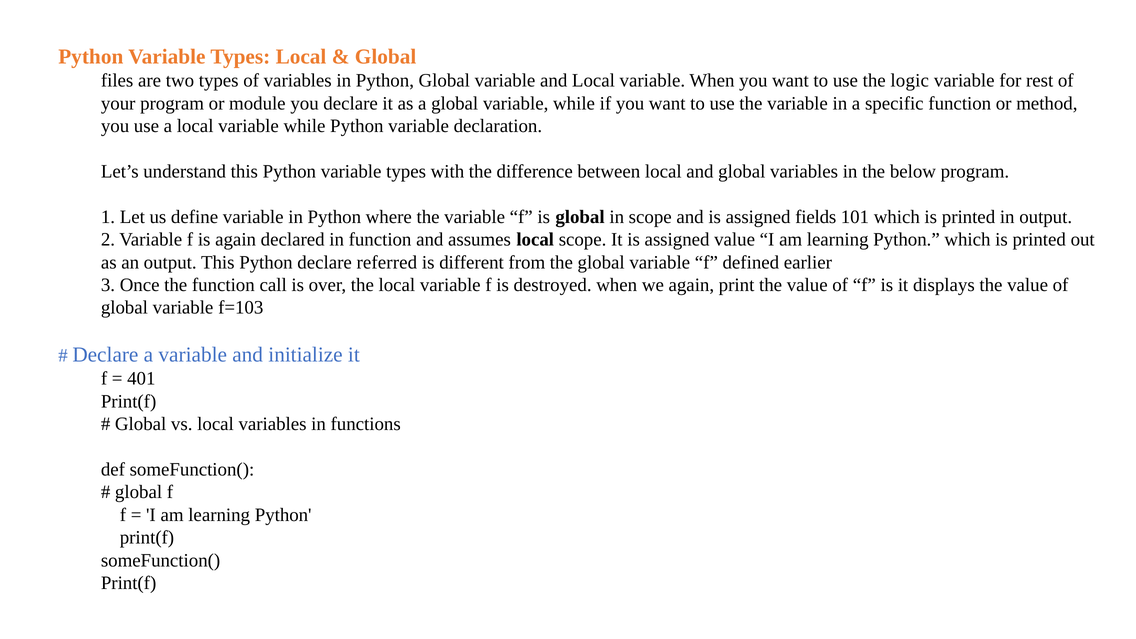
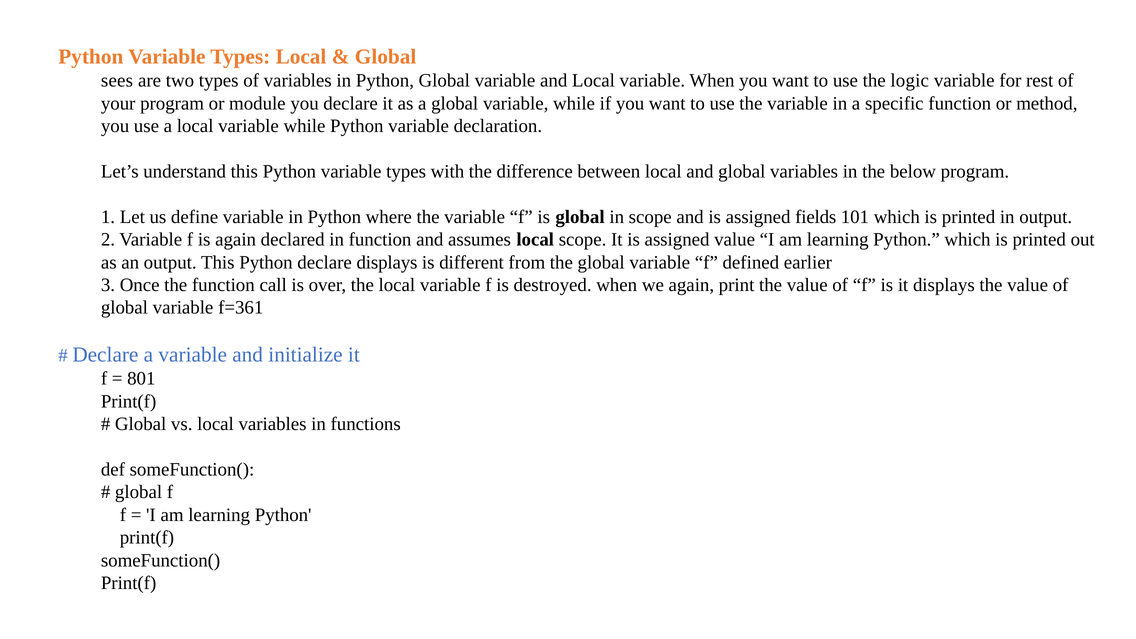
files: files -> sees (117, 81)
declare referred: referred -> displays (387, 262)
f=103: f=103 -> f=361 (241, 308)
401: 401 -> 801 (141, 379)
